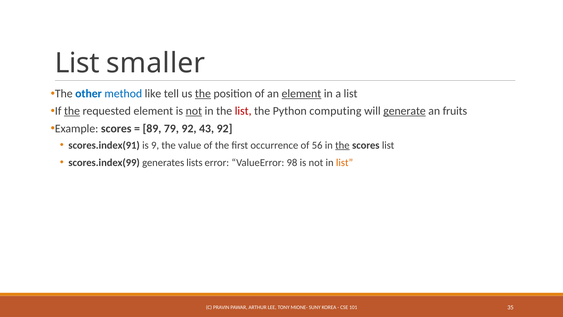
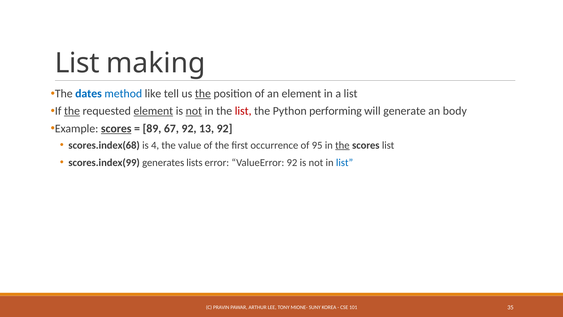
smaller: smaller -> making (156, 63)
other: other -> dates (89, 94)
element underline: present -> none (301, 94)
element underline: none -> present (153, 111)
computing: computing -> performing (336, 111)
generate underline: present -> none (405, 111)
fruits: fruits -> body (455, 111)
scores underline: none -> present (116, 128)
79: 79 -> 67 (171, 128)
43: 43 -> 13 (207, 128)
scores.index(91: scores.index(91 -> scores.index(68 (104, 145)
9: 9 -> 4 (155, 145)
56: 56 -> 95 (317, 145)
ValueError 98: 98 -> 92 (292, 162)
list colour: orange -> blue (345, 162)
